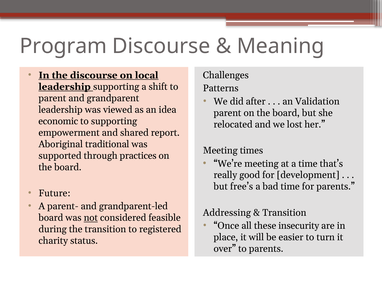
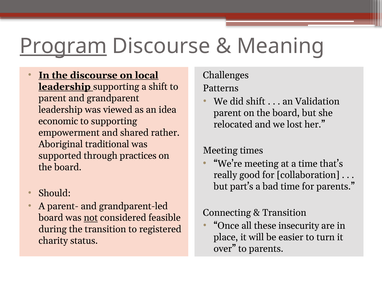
Program underline: none -> present (63, 46)
did after: after -> shift (256, 101)
report: report -> rather (165, 132)
development: development -> collaboration (308, 175)
free’s: free’s -> part’s (242, 186)
Future: Future -> Should (55, 193)
Addressing: Addressing -> Connecting (227, 212)
